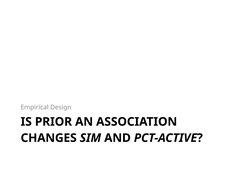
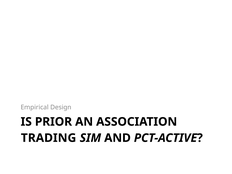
CHANGES: CHANGES -> TRADING (49, 138)
